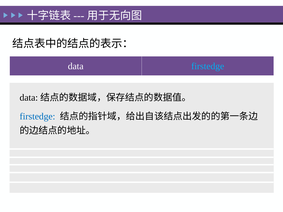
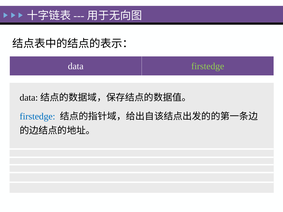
firstedge colour: light blue -> light green (208, 66)
